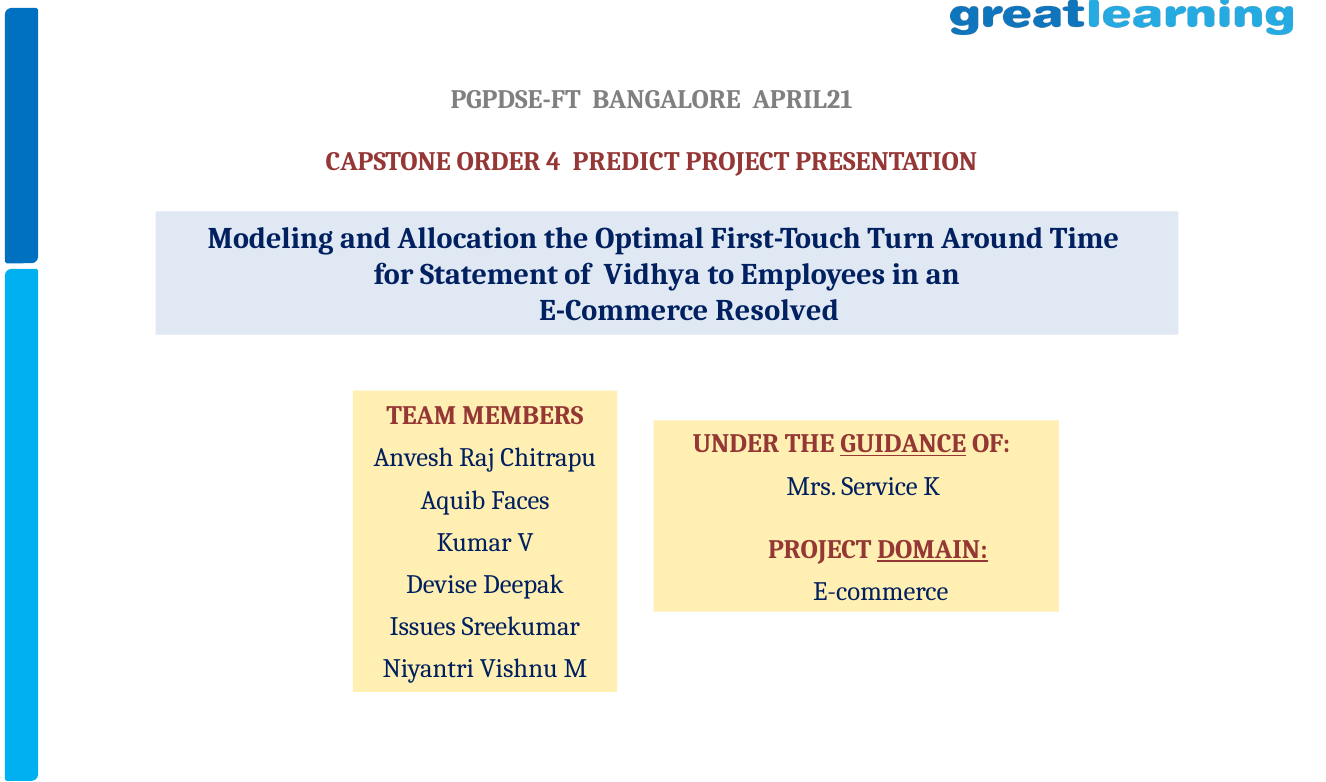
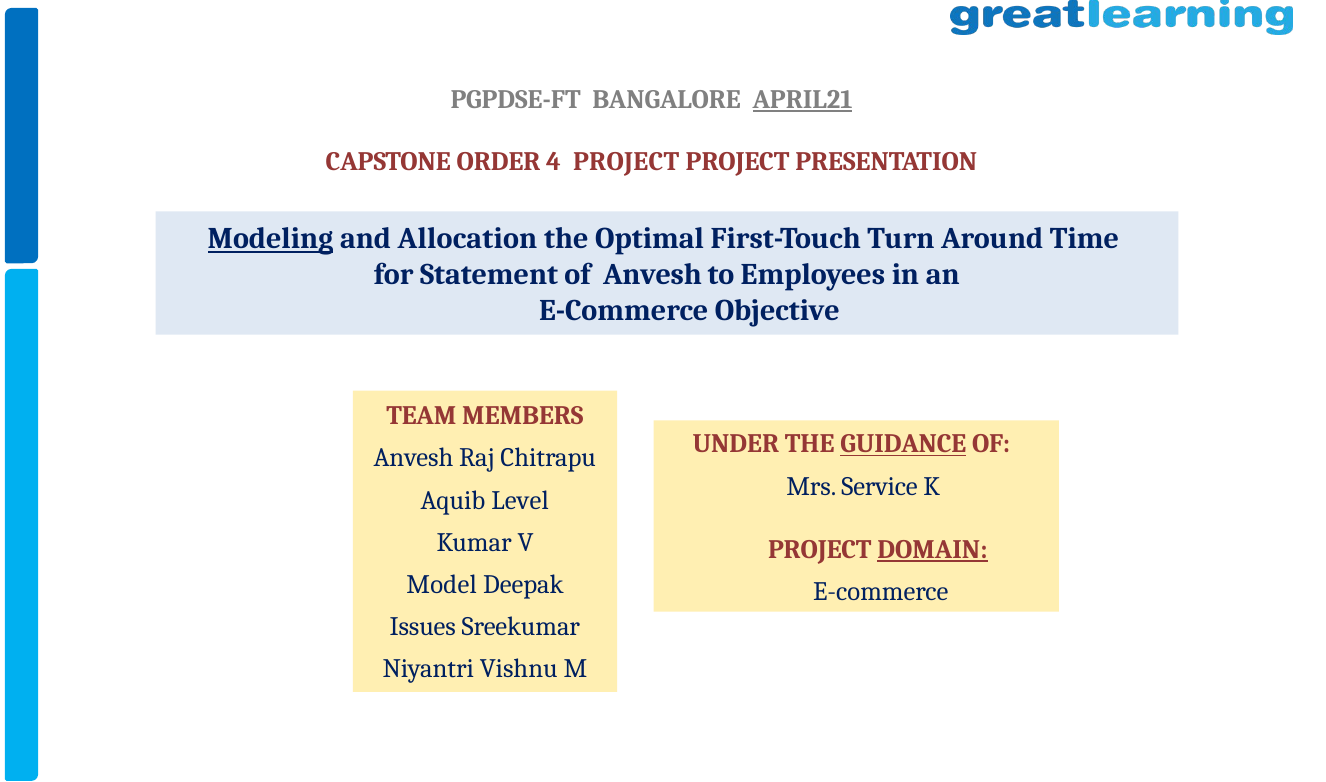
APRIL21 underline: none -> present (803, 100)
4 PREDICT: PREDICT -> PROJECT (626, 161)
Modeling underline: none -> present (271, 239)
of Vidhya: Vidhya -> Anvesh (652, 275)
Resolved: Resolved -> Objective (777, 311)
Faces: Faces -> Level (520, 500)
Devise: Devise -> Model (442, 584)
